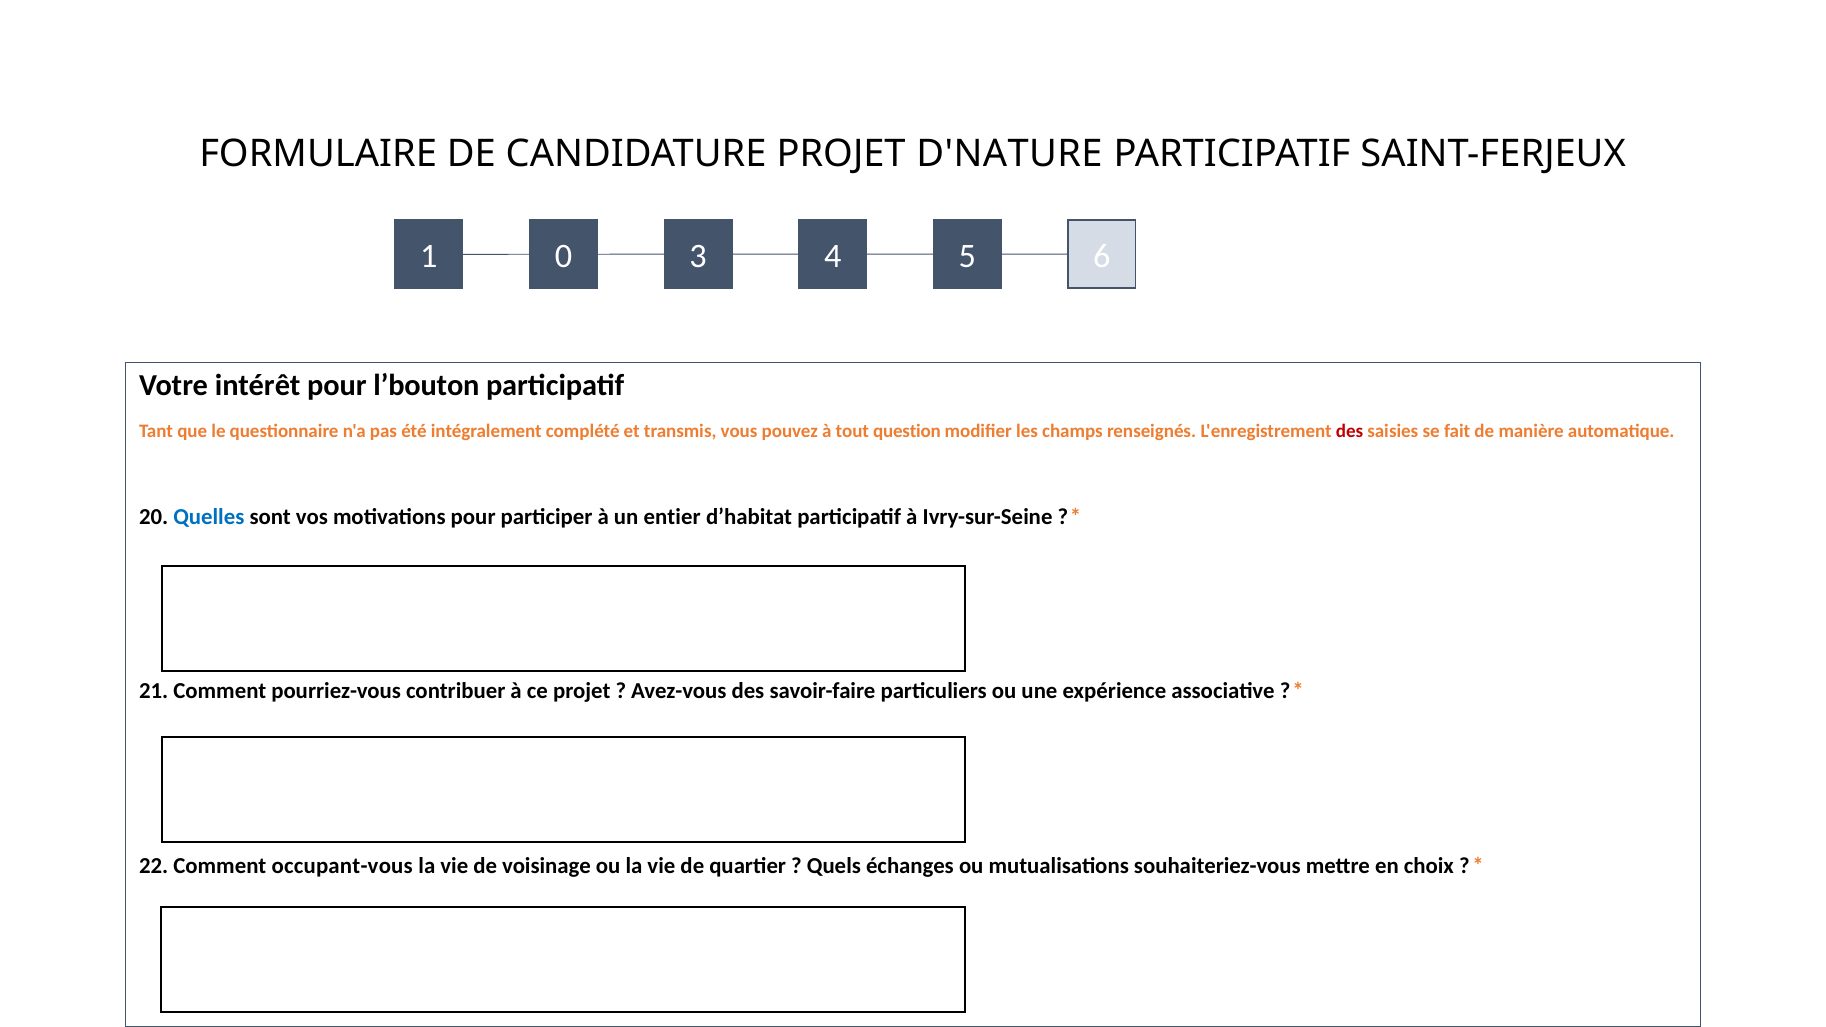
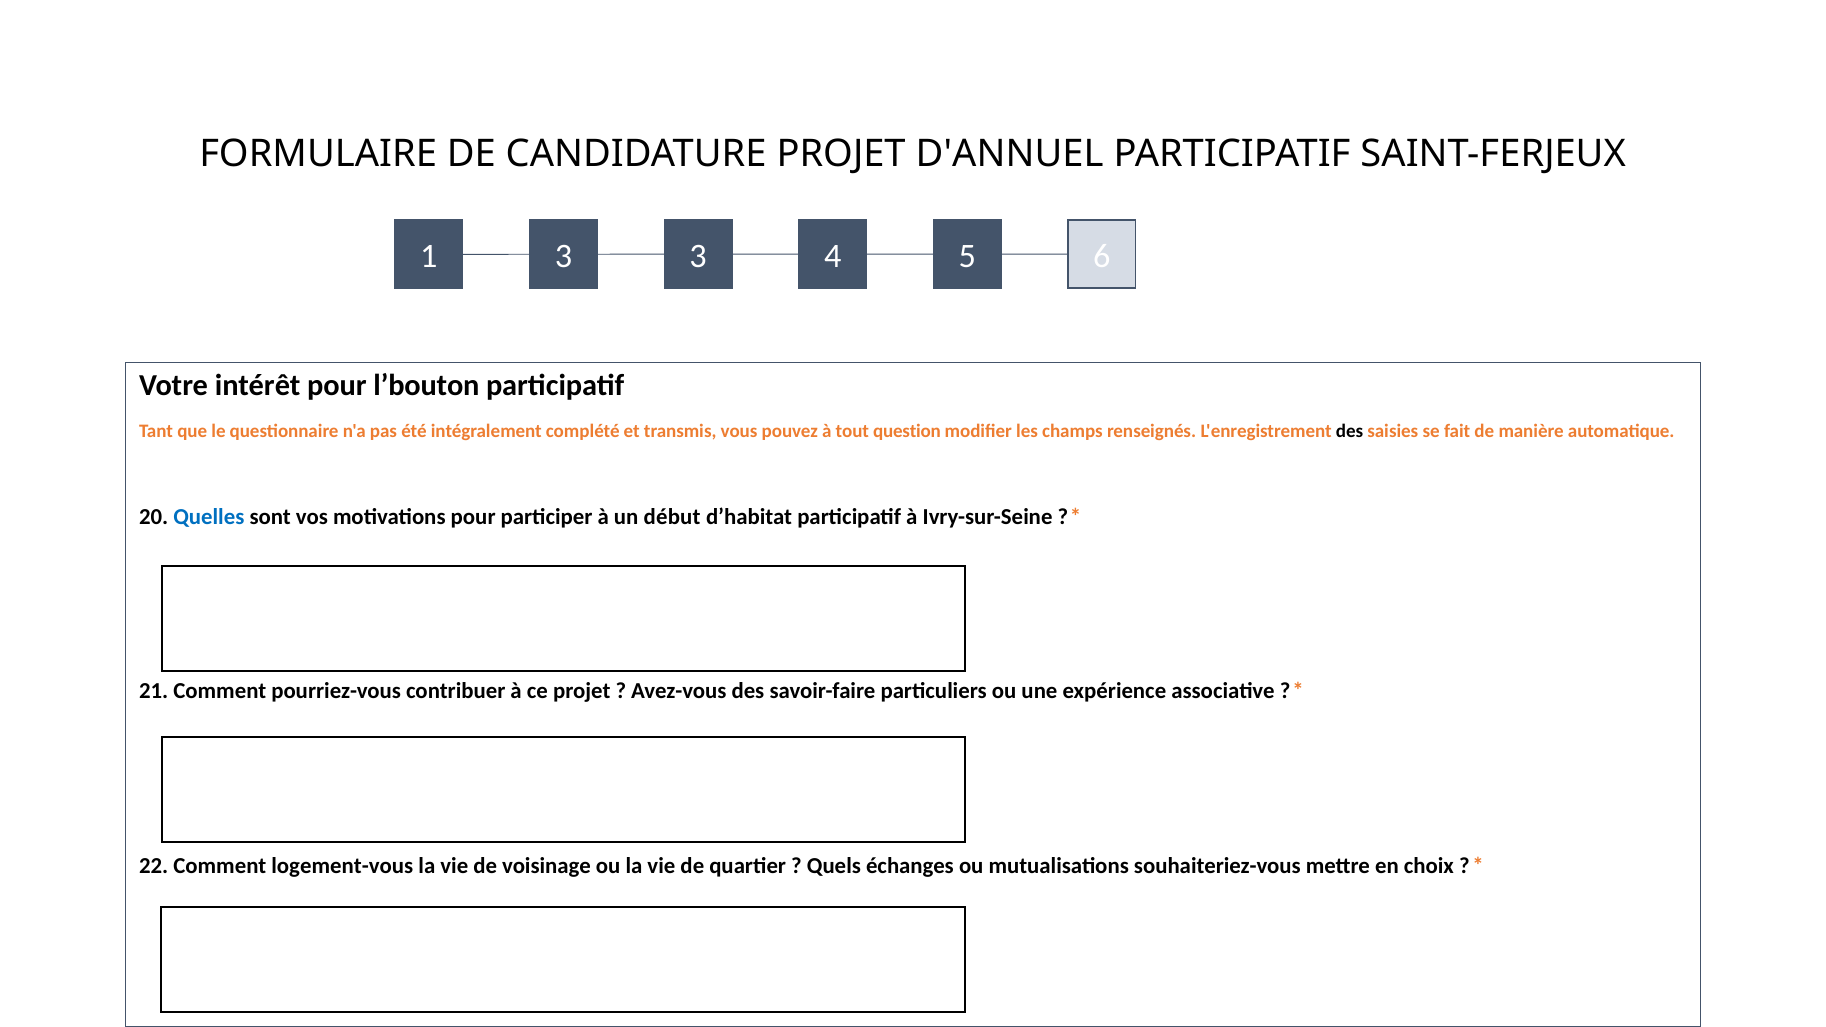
D'NATURE: D'NATURE -> D'ANNUEL (1010, 154)
1 0: 0 -> 3 (563, 257)
des colour: red -> black (1350, 431)
entier: entier -> début (672, 517)
occupant-vous: occupant-vous -> logement-vous (342, 866)
